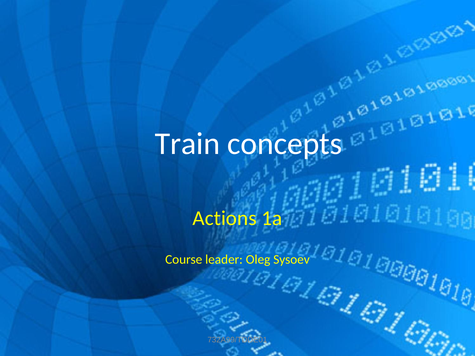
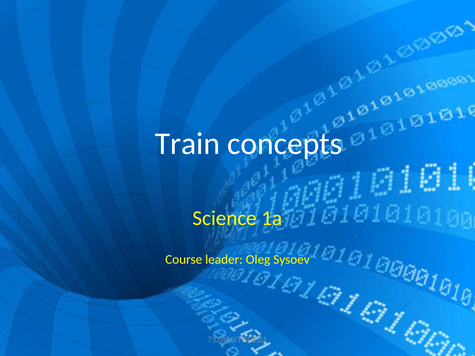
Actions: Actions -> Science (225, 218)
